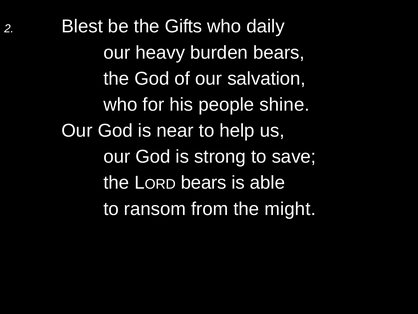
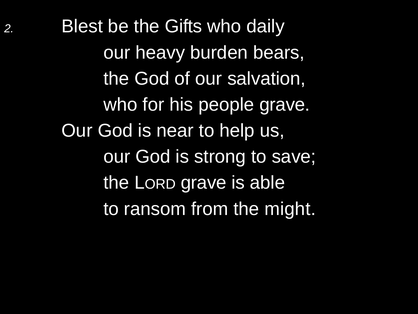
people shine: shine -> grave (285, 104)
bears: bears -> grave (204, 183)
